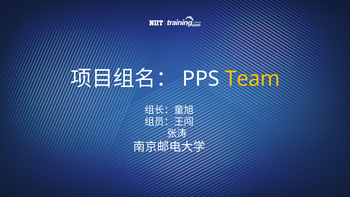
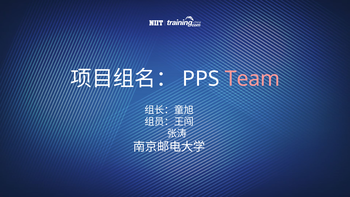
Team colour: yellow -> pink (252, 79)
